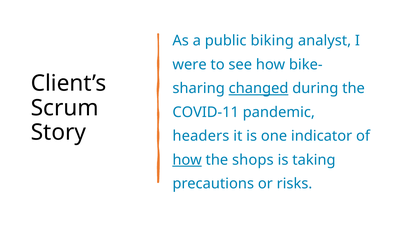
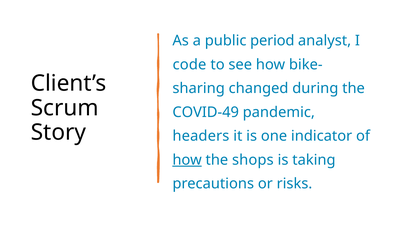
biking: biking -> period (272, 41)
were: were -> code (189, 65)
changed underline: present -> none (259, 88)
COVID-11: COVID-11 -> COVID-49 (206, 112)
